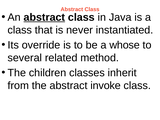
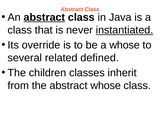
instantiated underline: none -> present (125, 30)
method: method -> defined (100, 58)
abstract invoke: invoke -> whose (106, 86)
